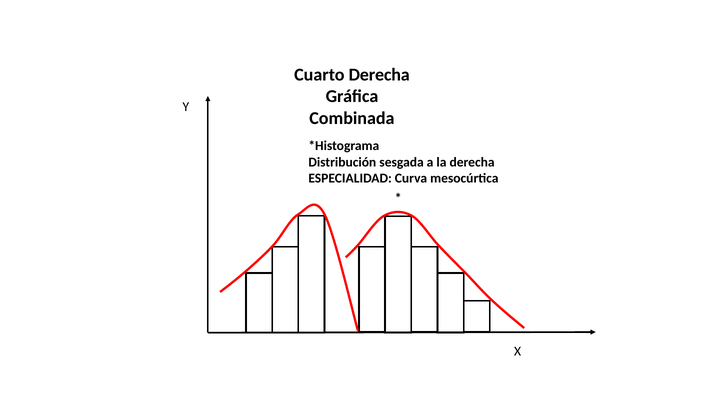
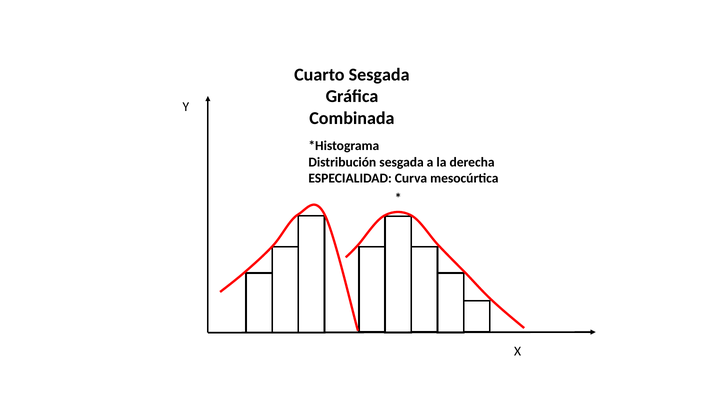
Cuarto Derecha: Derecha -> Sesgada (379, 75)
